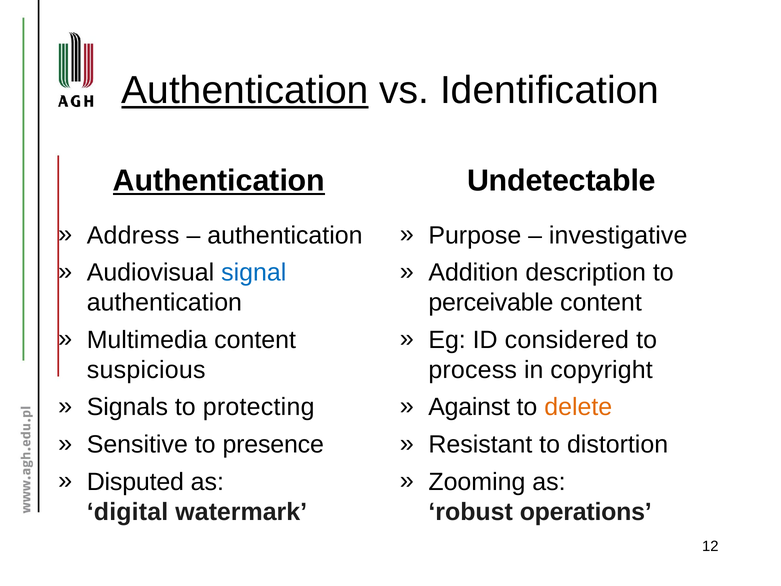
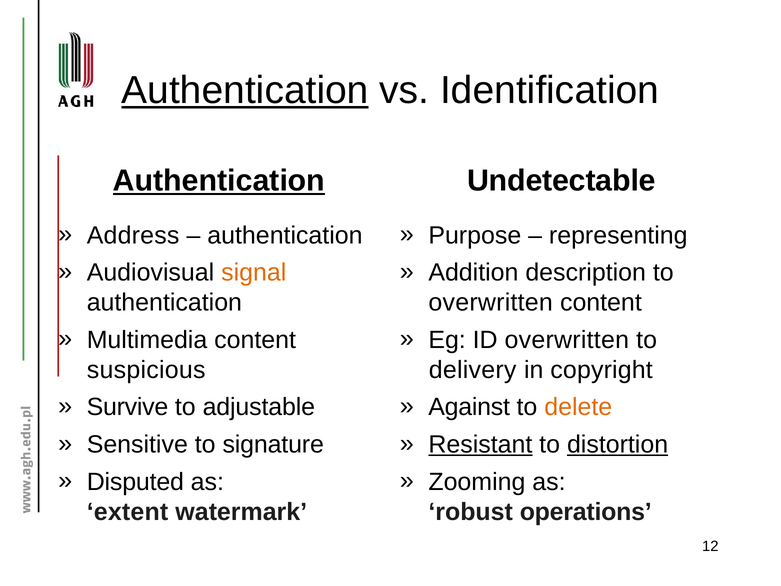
investigative: investigative -> representing (618, 235)
signal colour: blue -> orange (254, 273)
perceivable: perceivable -> overwritten (491, 302)
ID considered: considered -> overwritten (567, 340)
process: process -> delivery (473, 370)
Signals: Signals -> Survive (127, 407)
protecting: protecting -> adjustable (259, 407)
presence: presence -> signature (273, 444)
Resistant underline: none -> present (480, 444)
distortion underline: none -> present (618, 444)
digital: digital -> extent (128, 512)
